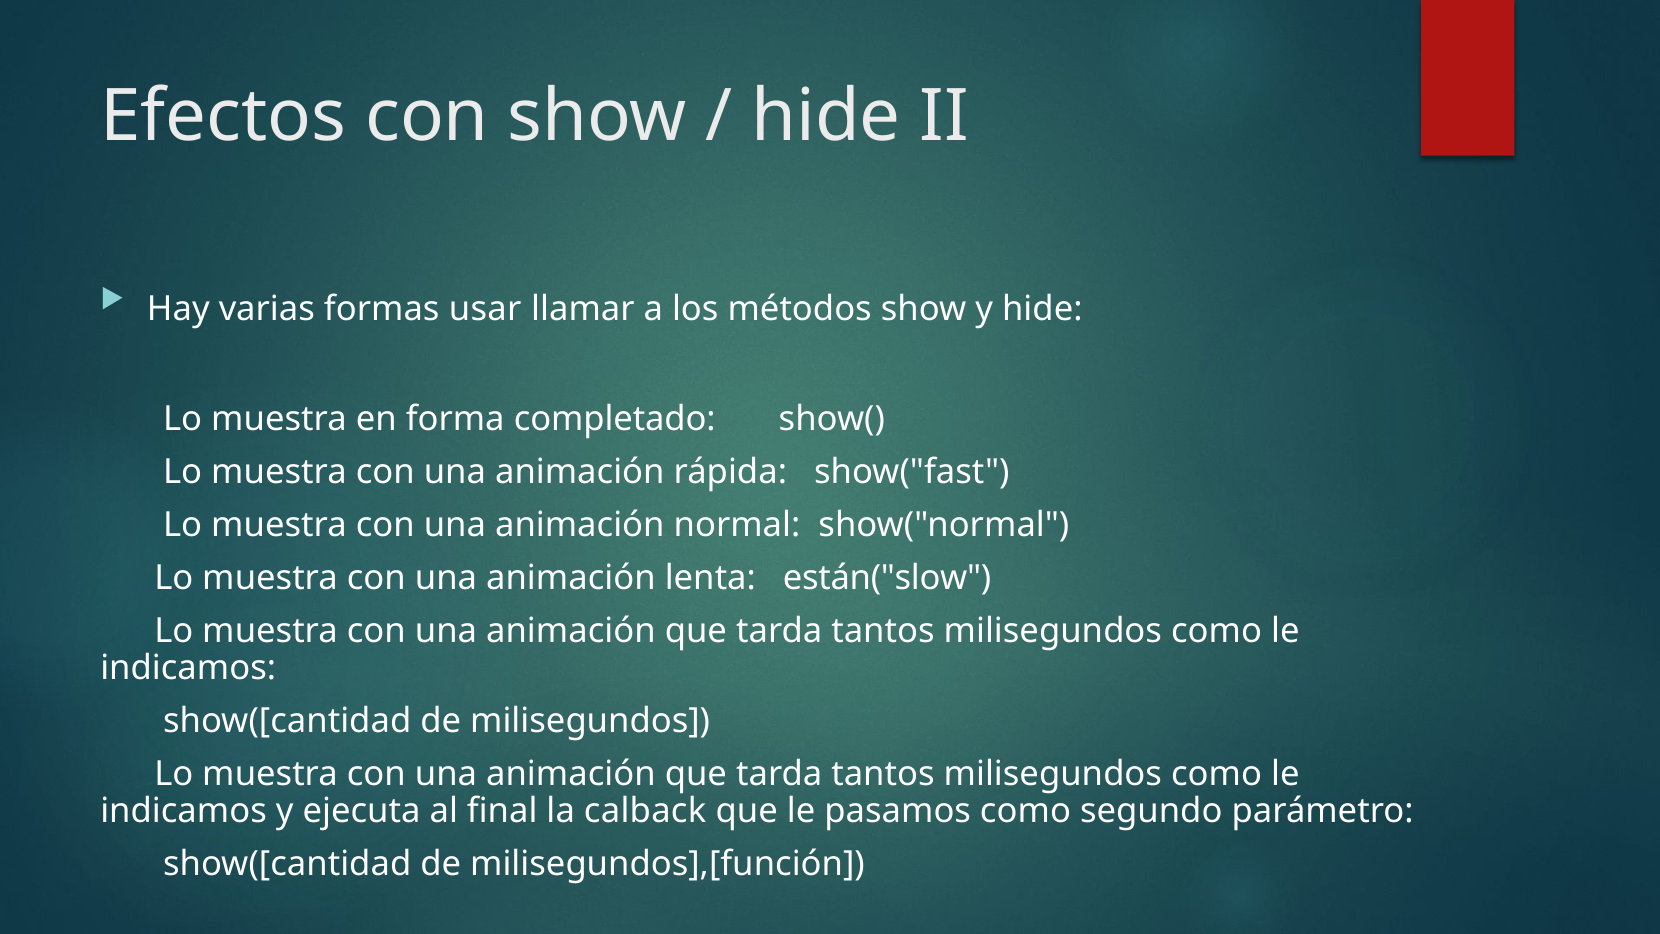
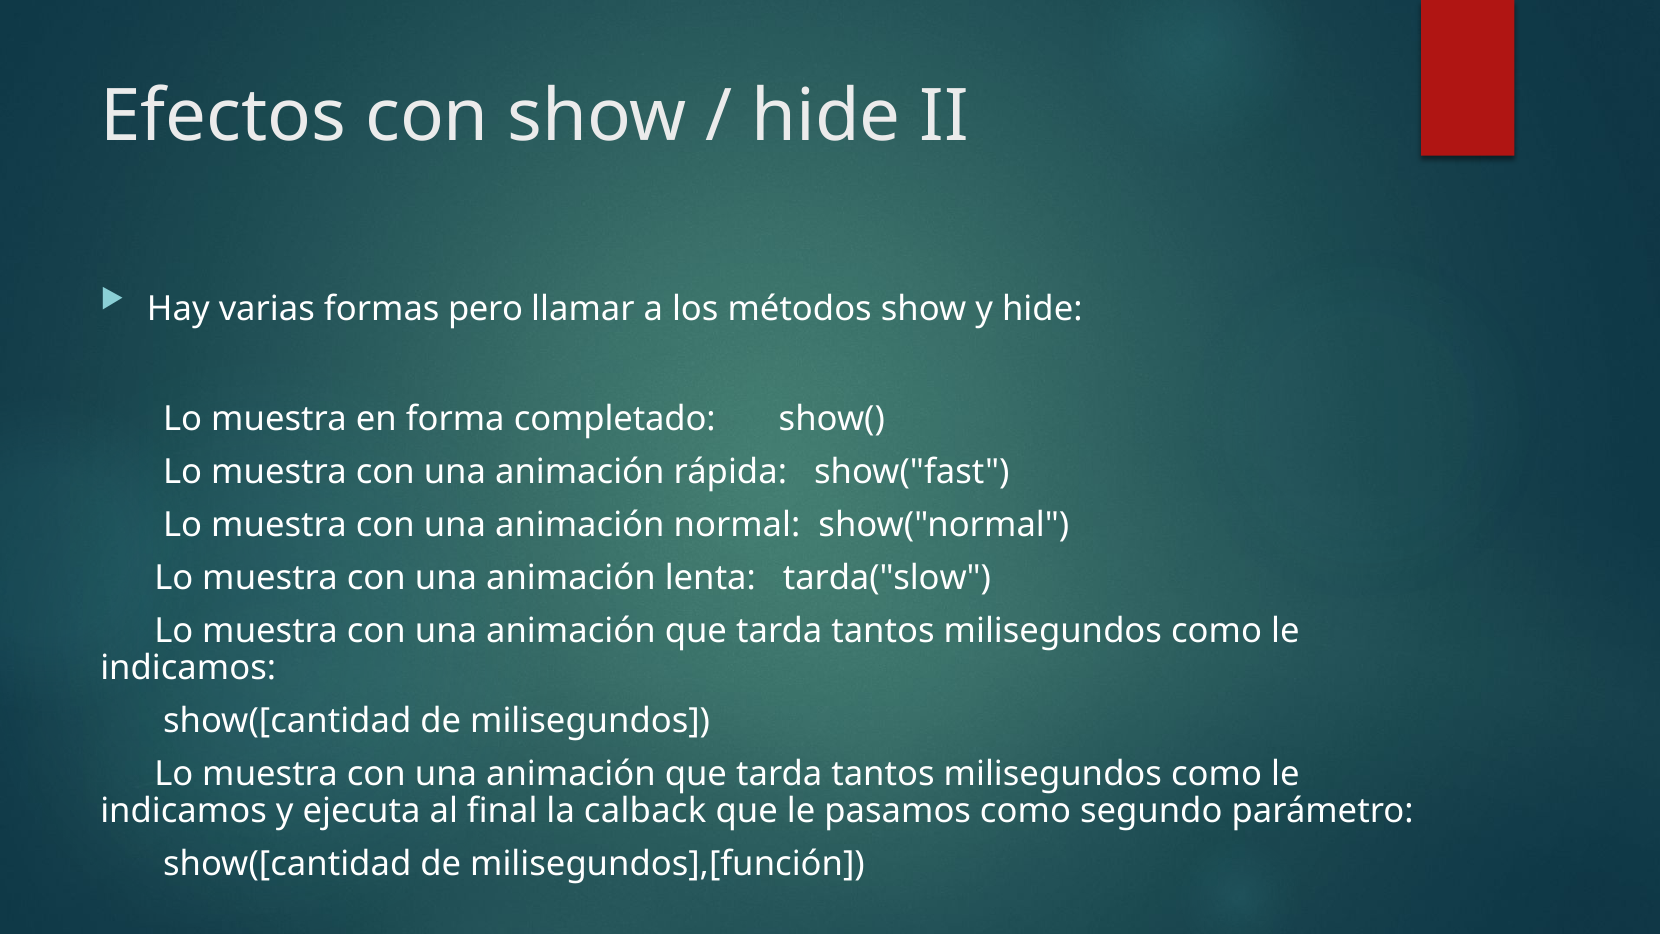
usar: usar -> pero (486, 309)
están("slow: están("slow -> tarda("slow (887, 578)
